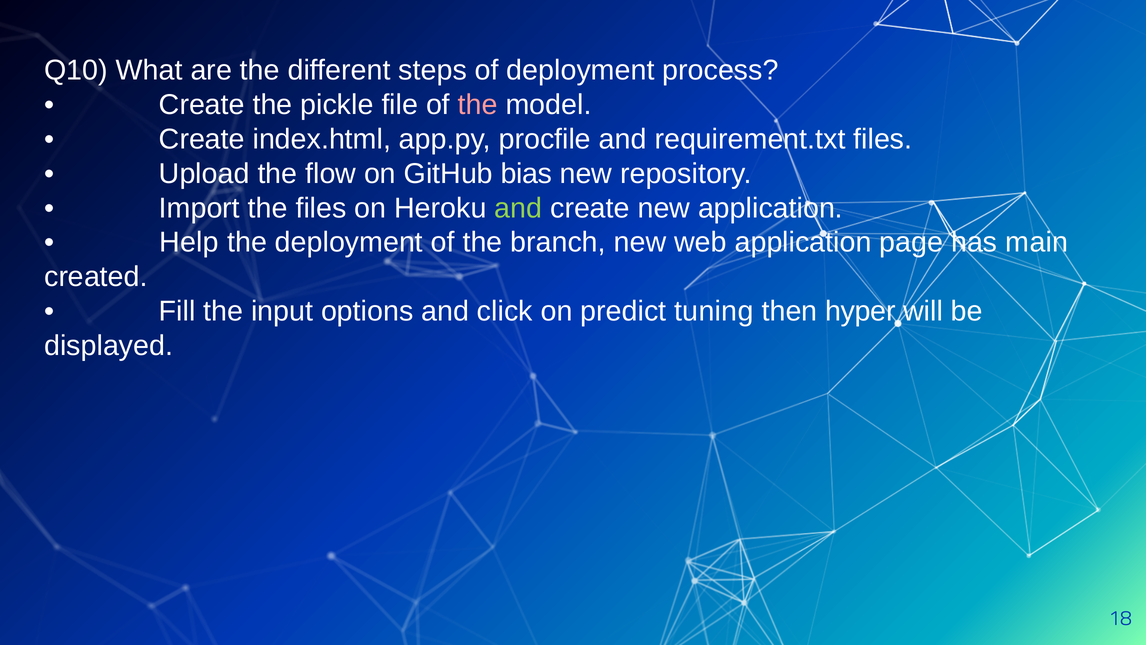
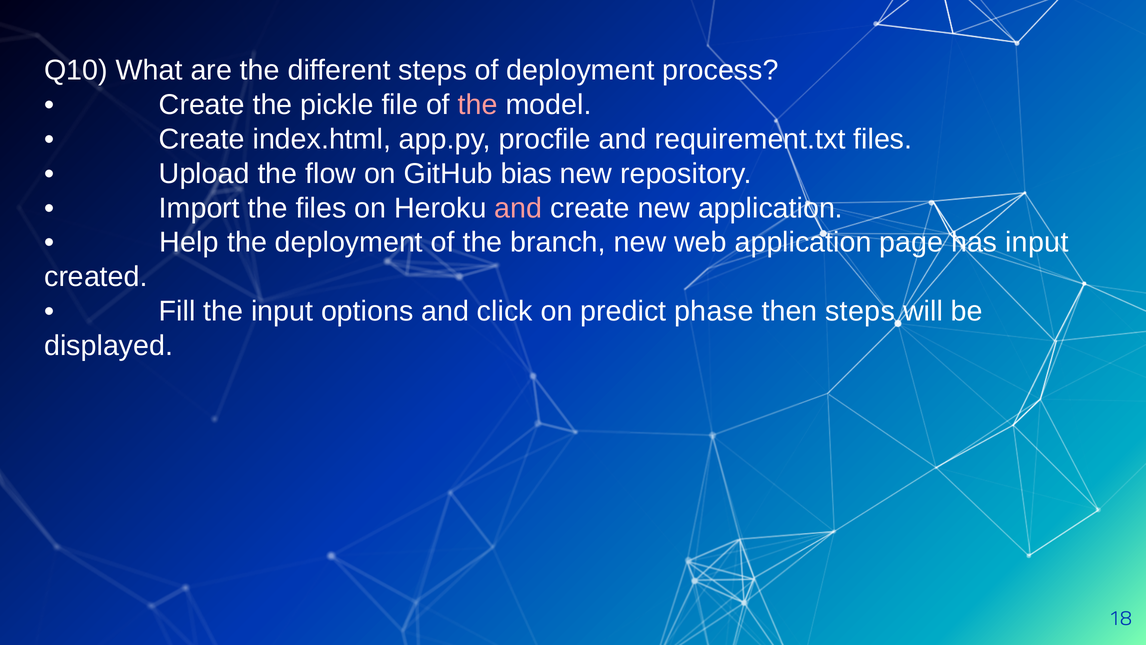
and colour: light green -> pink (518, 208)
has main: main -> input (1037, 242)
tuning: tuning -> phase (714, 311)
then hyper: hyper -> steps (860, 311)
